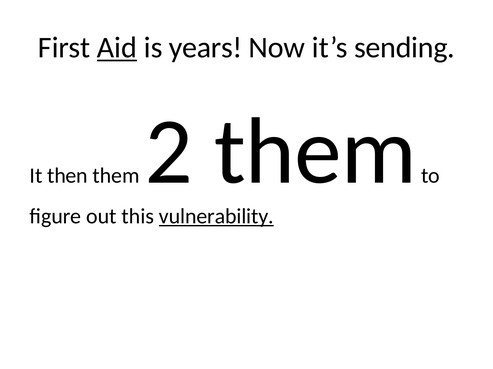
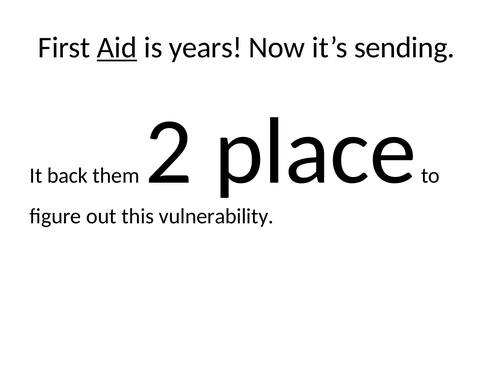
then: then -> back (68, 176)
2 them: them -> place (315, 152)
vulnerability underline: present -> none (216, 217)
